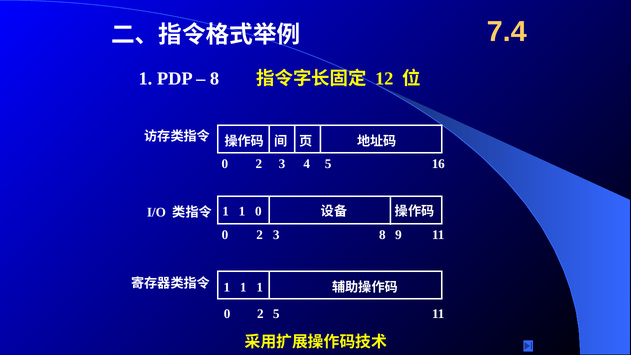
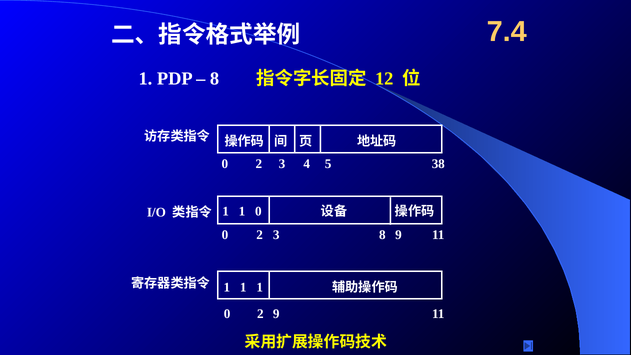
16: 16 -> 38 (438, 164)
2 5: 5 -> 9 (276, 314)
